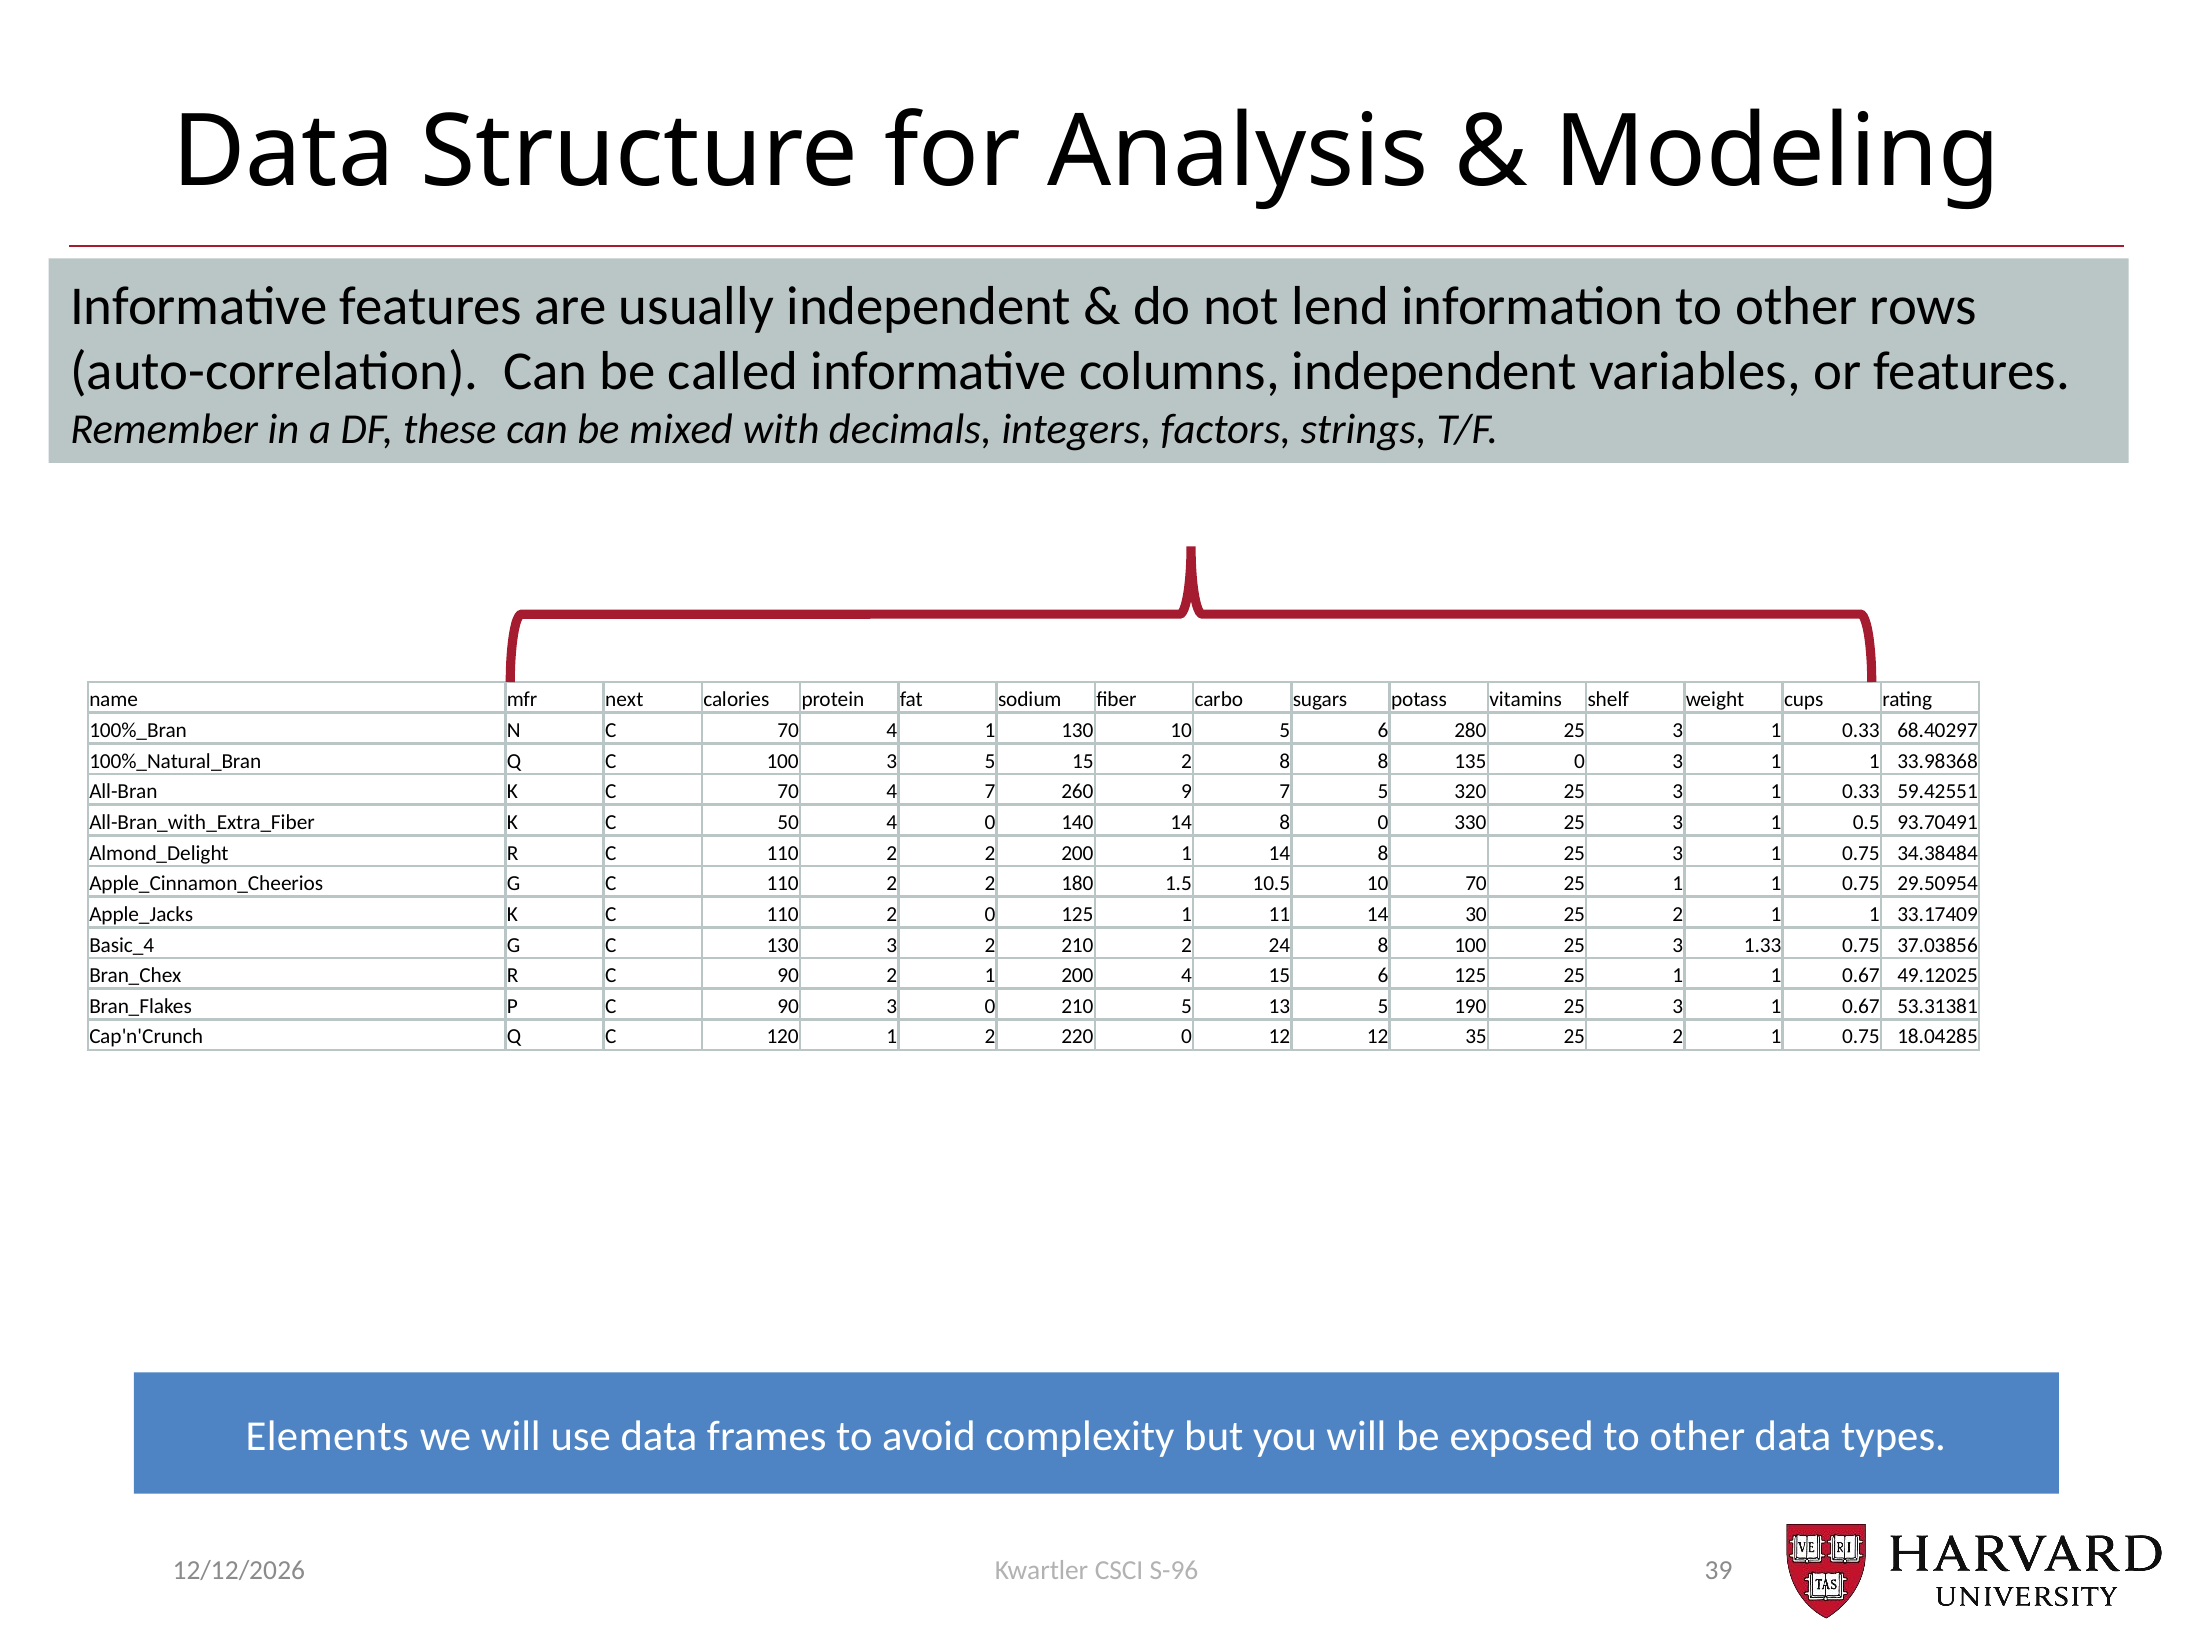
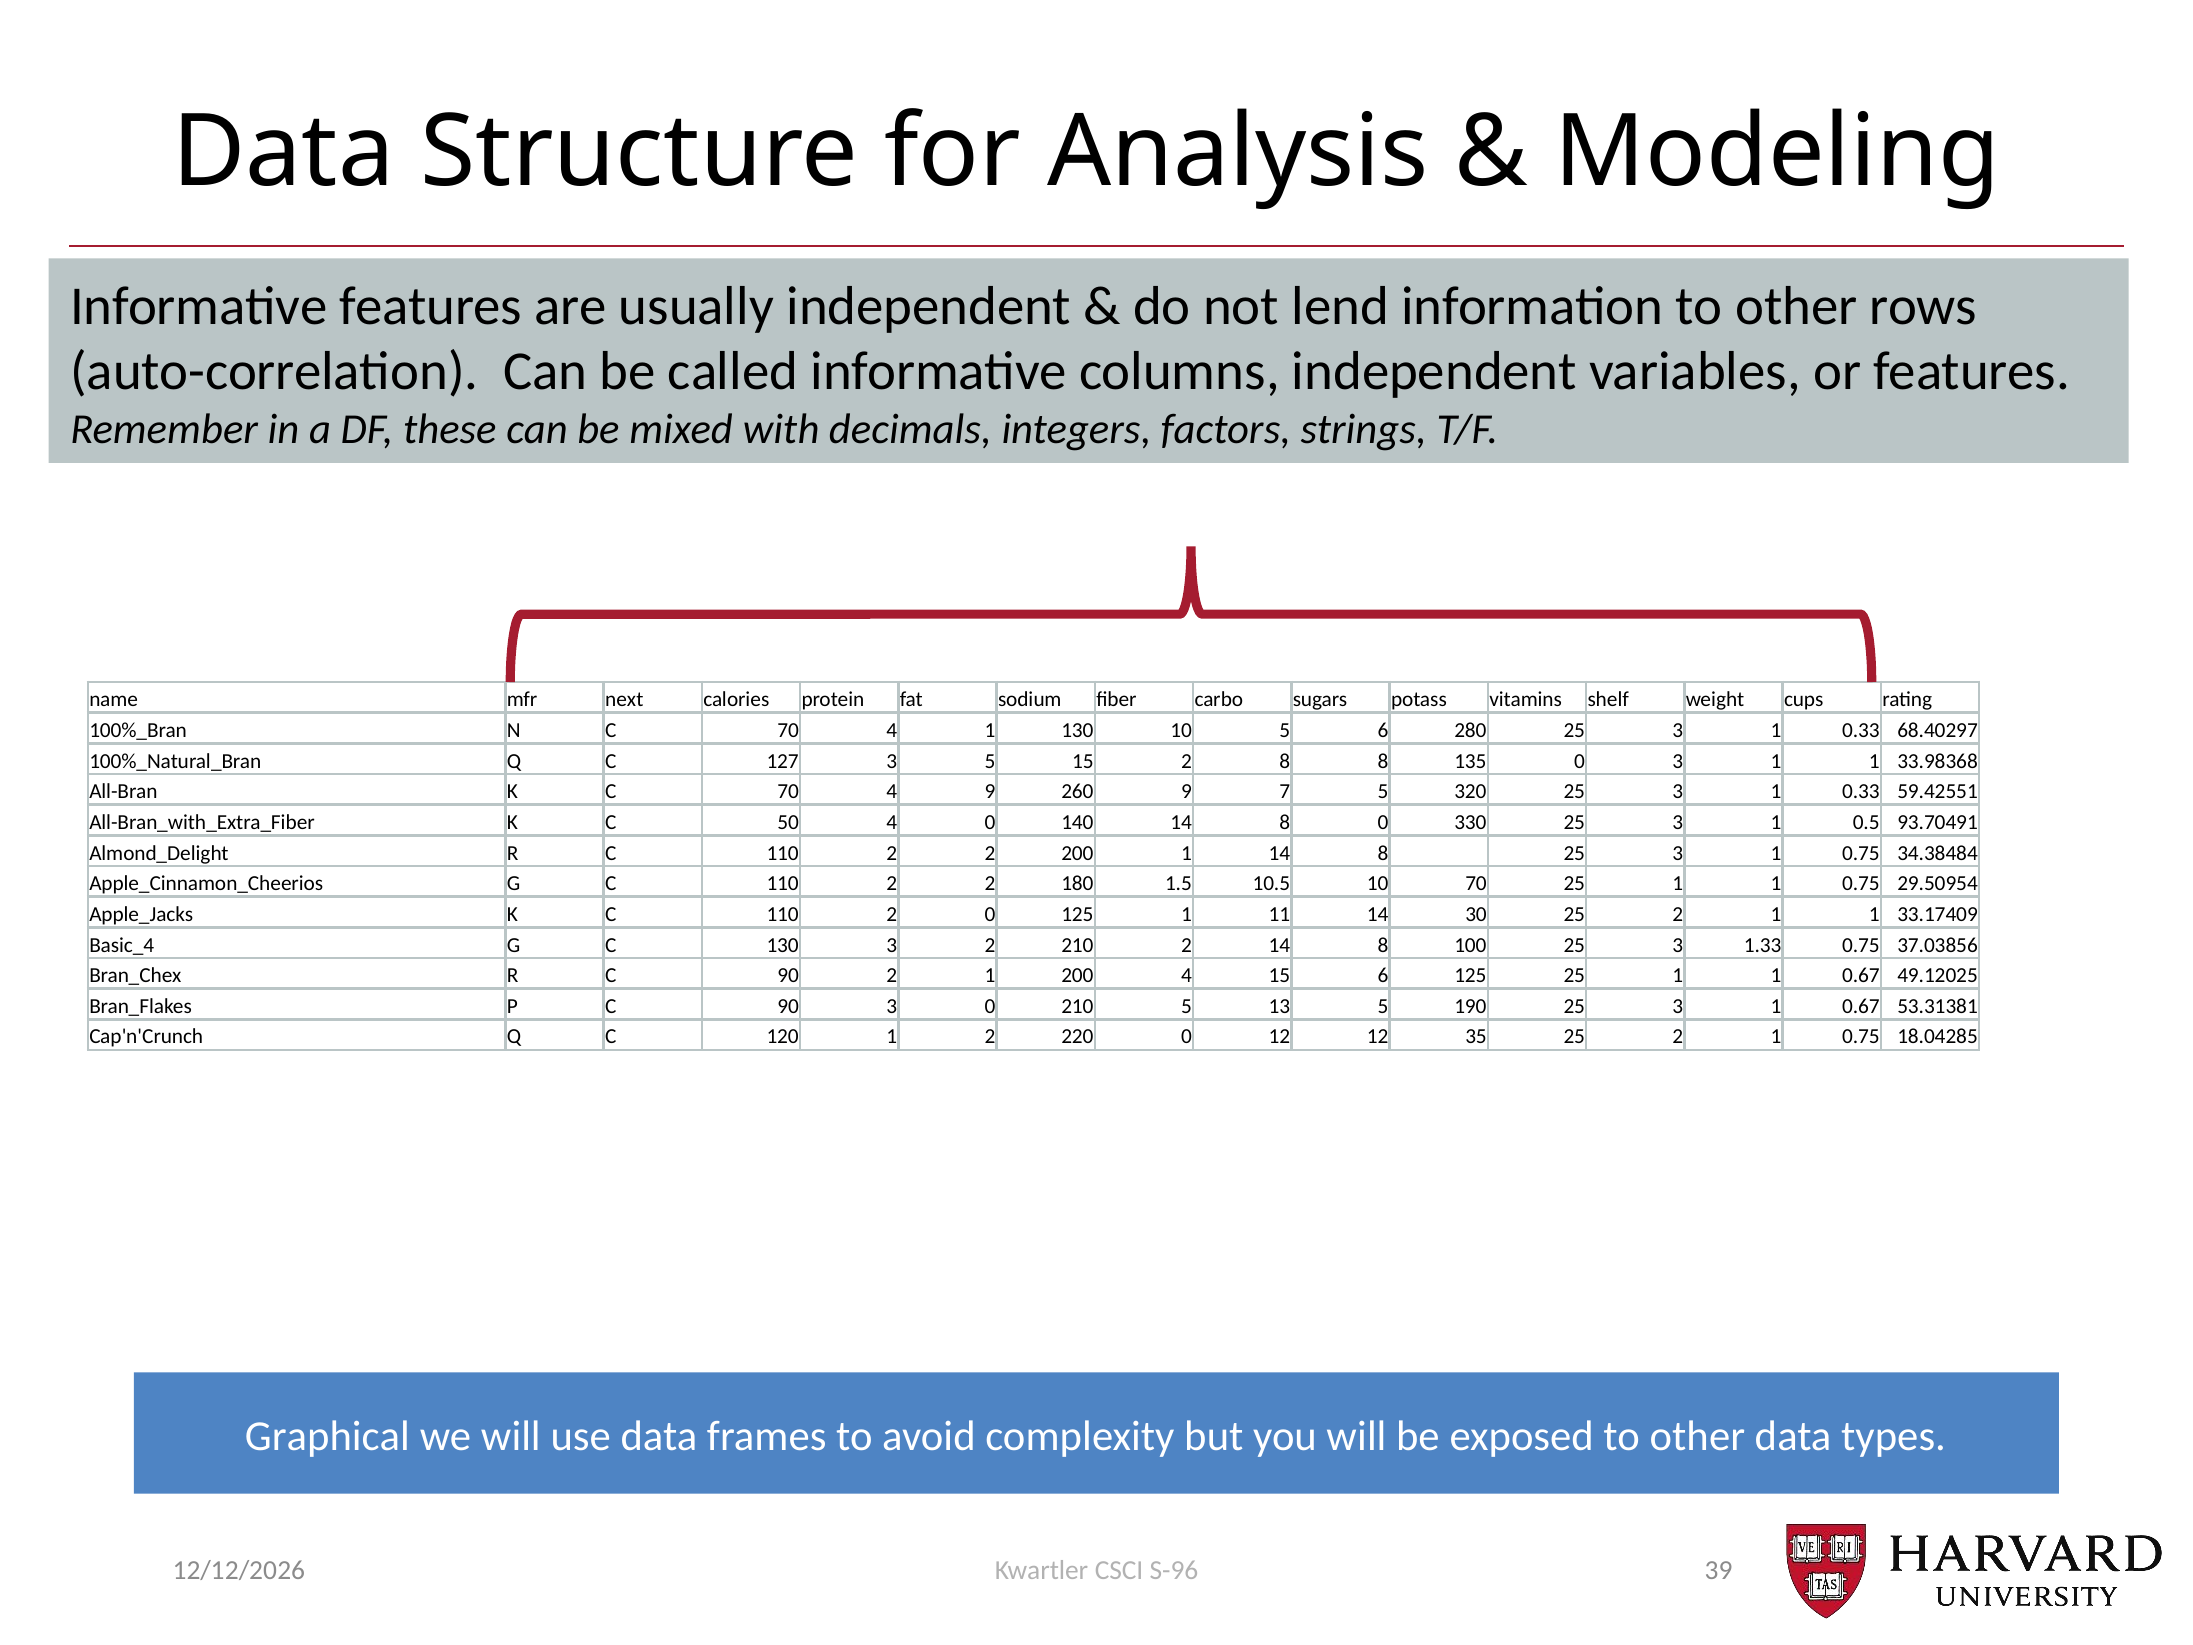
C 100: 100 -> 127 (783, 761)
4 7: 7 -> 9 (990, 792)
2 24: 24 -> 14 (1279, 945)
Elements: Elements -> Graphical (327, 1436)
